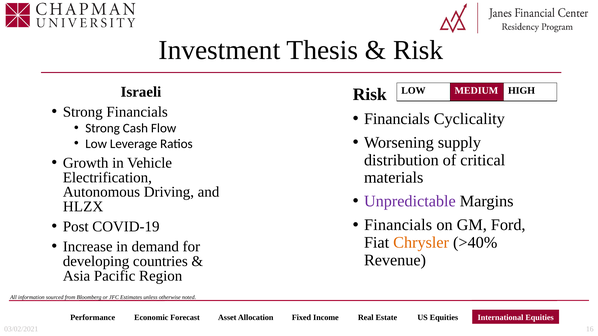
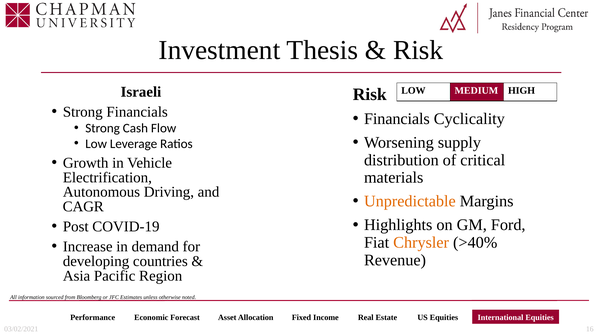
Unpredictable colour: purple -> orange (410, 201)
HLZX: HLZX -> CAGR (83, 207)
Financials: Financials -> Highlights (398, 225)
